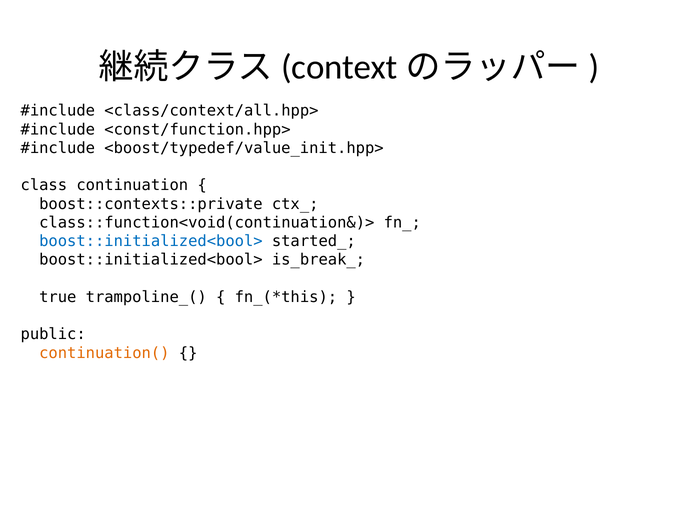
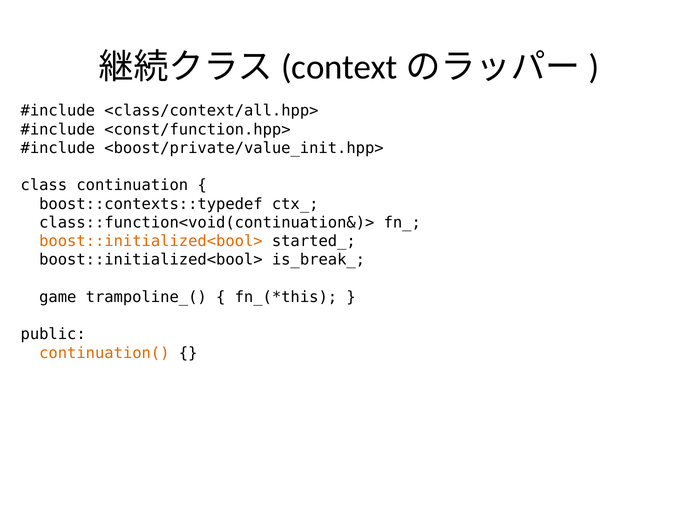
<boost/typedef/value_init.hpp>: <boost/typedef/value_init.hpp> -> <boost/private/value_init.hpp> (244, 148)
boost::contexts::private: boost::contexts::private -> boost::contexts::typedef (151, 204)
boost::initialized<bool> colour: blue -> orange (151, 241)
true: true -> game (58, 297)
